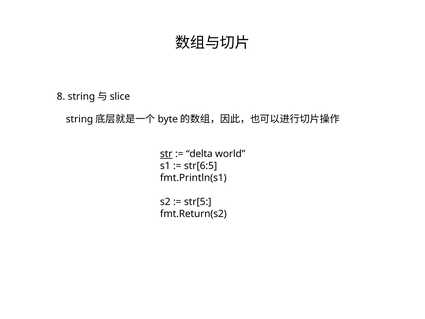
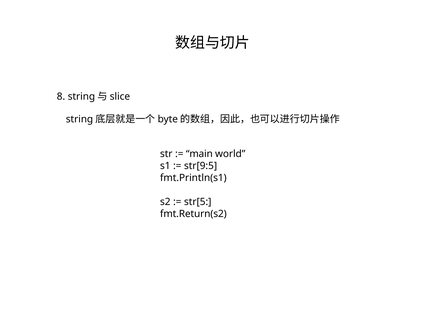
str underline: present -> none (166, 154)
delta: delta -> main (199, 154)
str[6:5: str[6:5 -> str[9:5 (201, 166)
